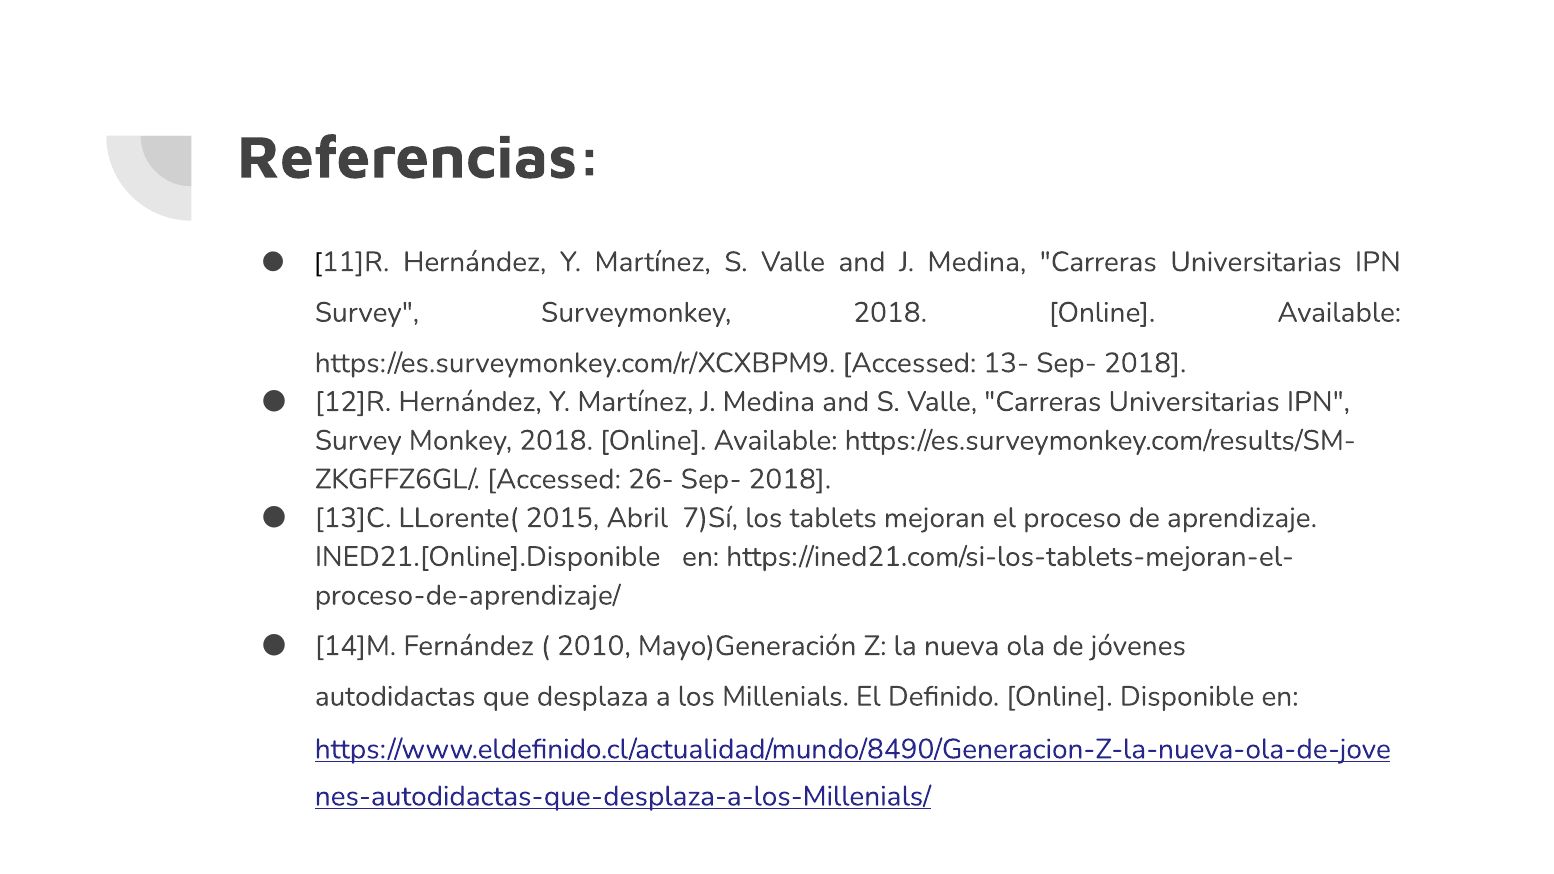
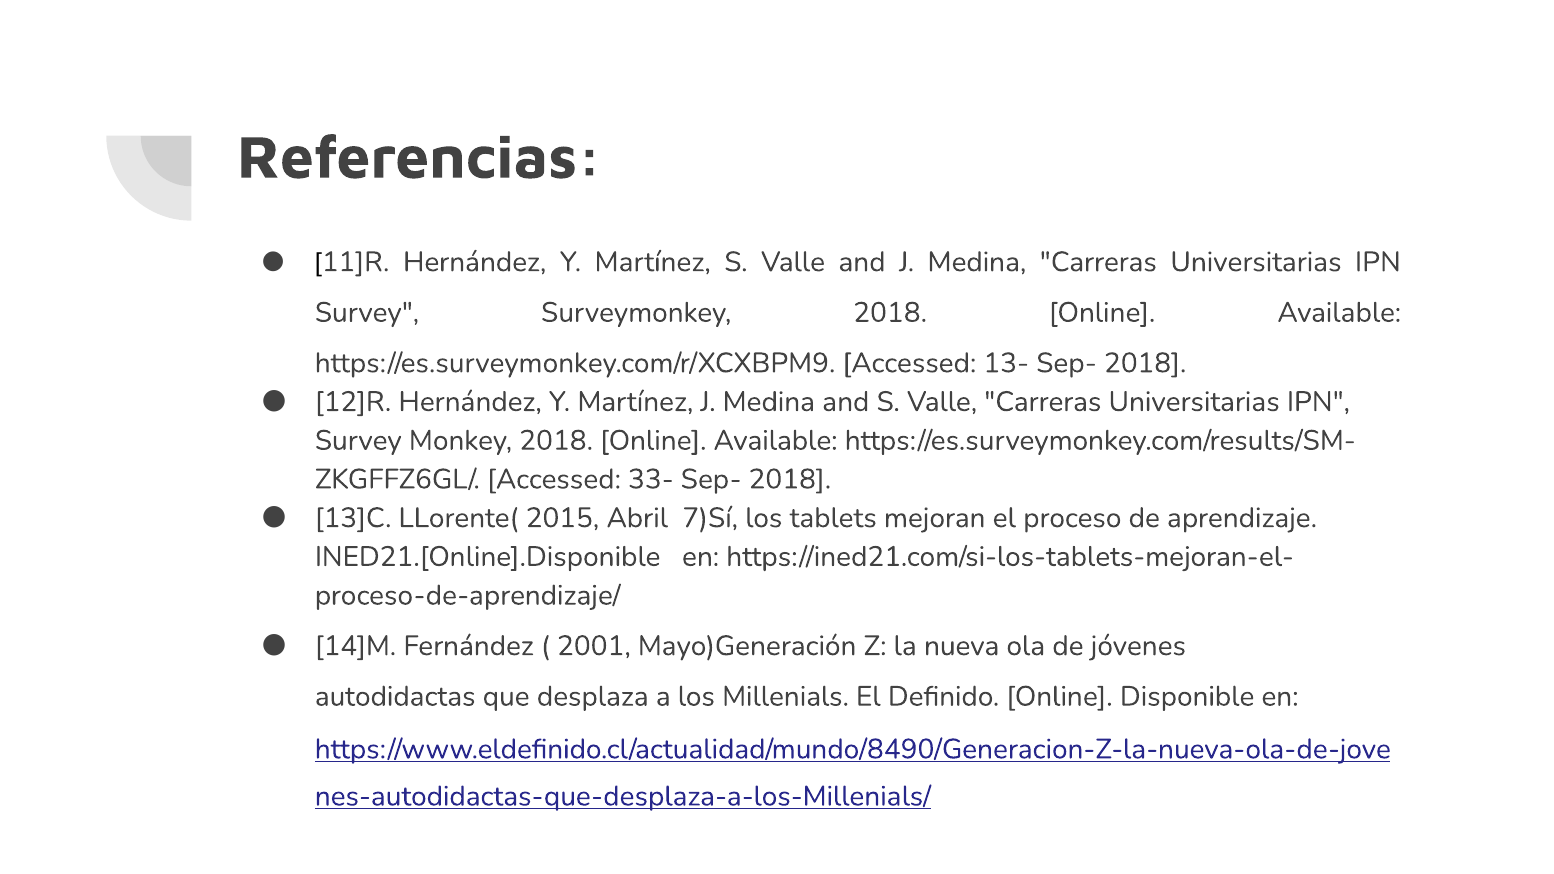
26-: 26- -> 33- (651, 479)
2010: 2010 -> 2001 (594, 646)
